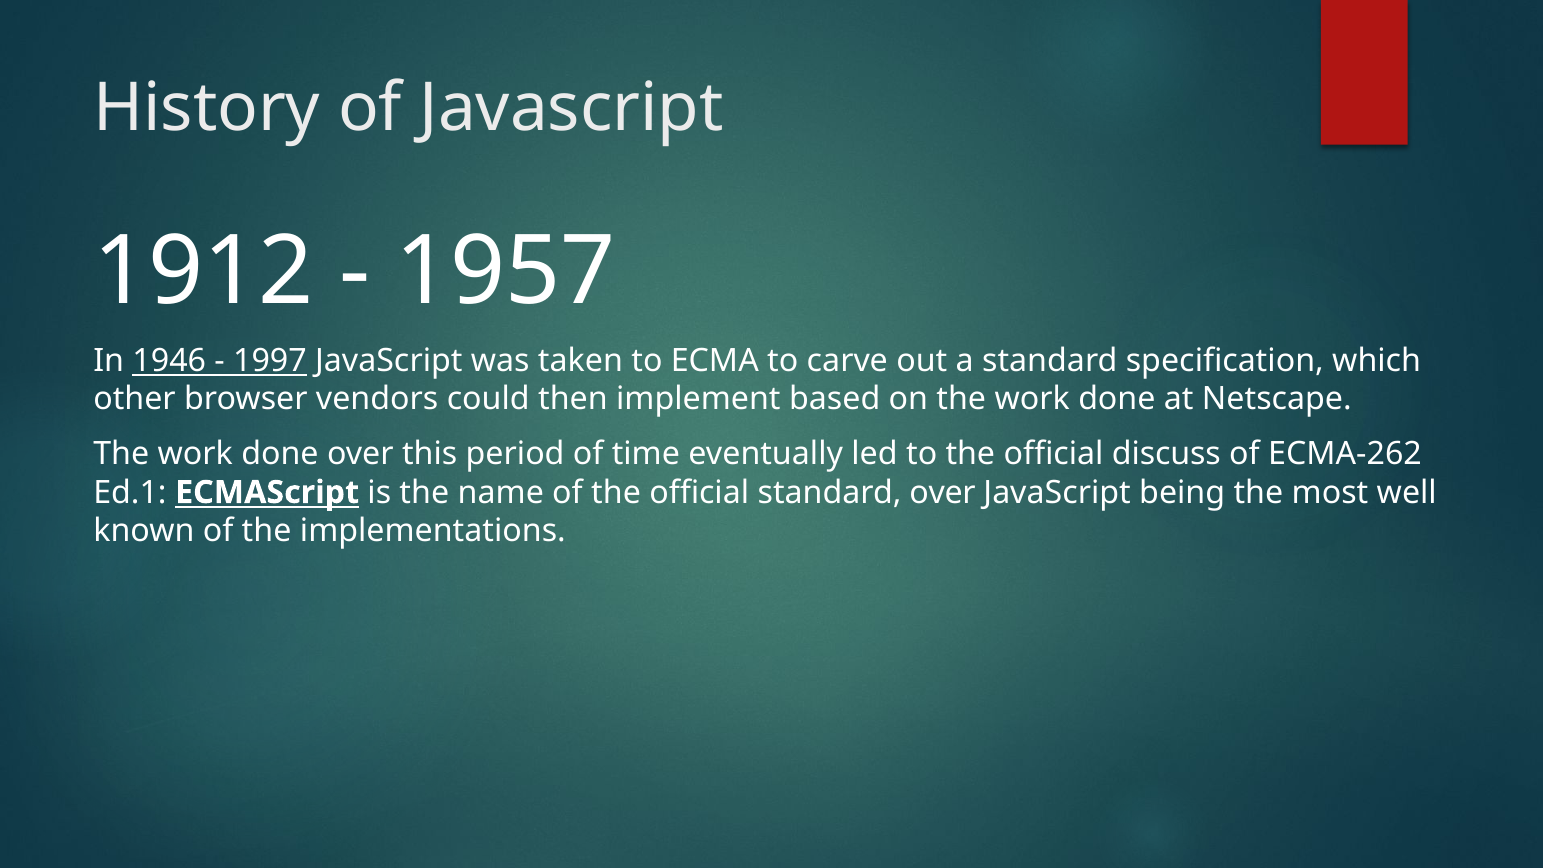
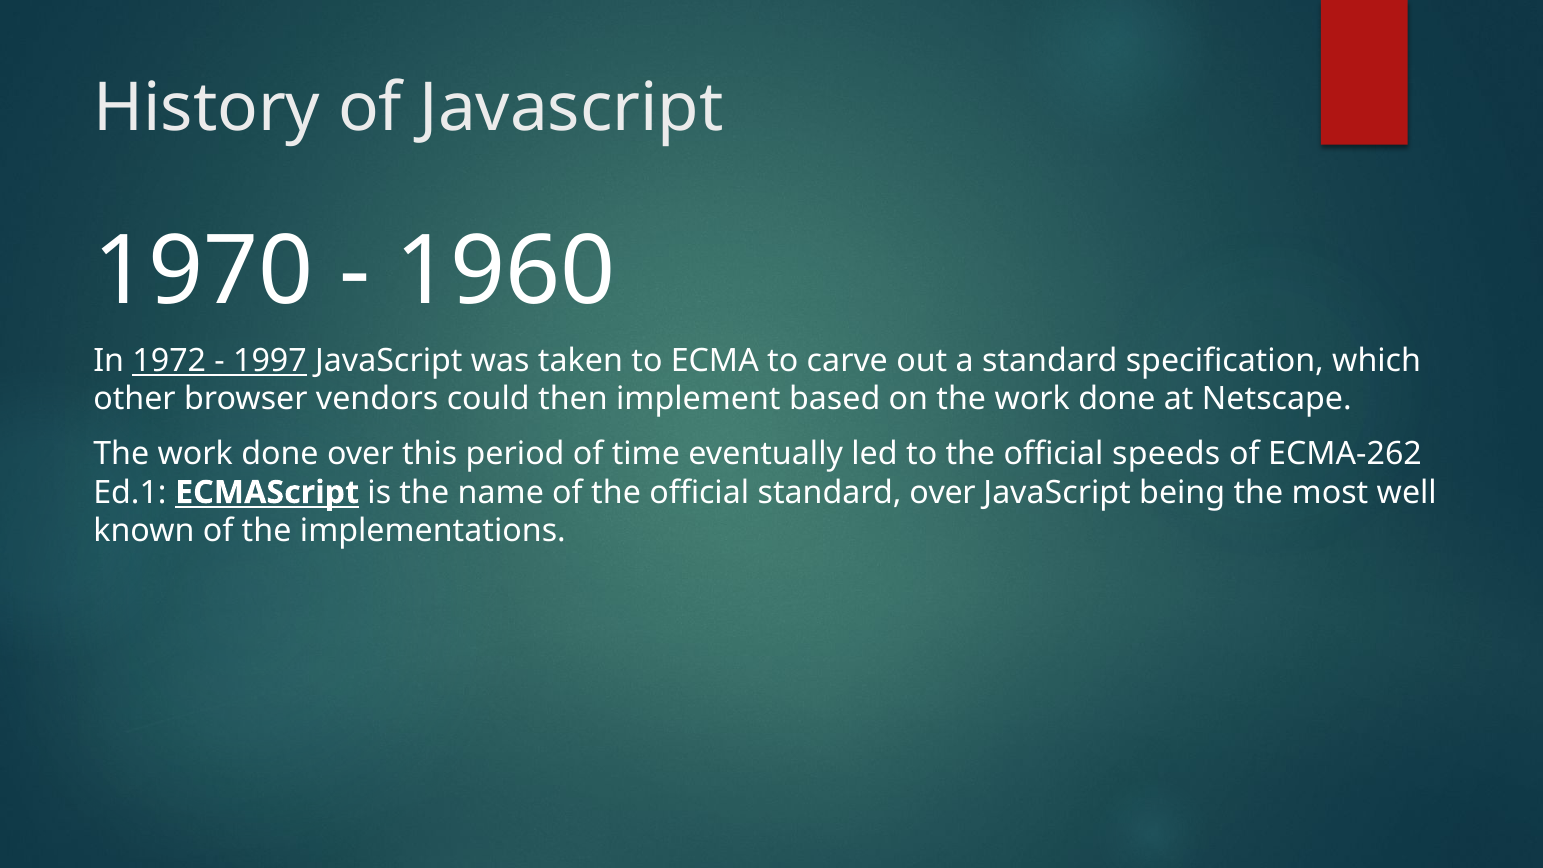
1912: 1912 -> 1970 (204, 272)
1957: 1957 -> 1960 (506, 272)
1946: 1946 -> 1972 (169, 360)
discuss: discuss -> speeds (1166, 454)
